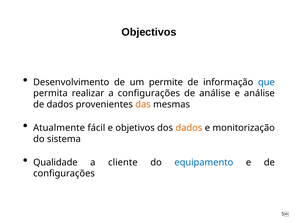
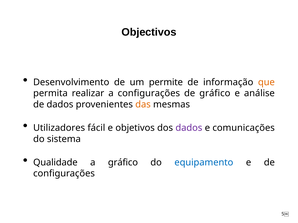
que colour: blue -> orange (266, 82)
de análise: análise -> gráfico (215, 94)
Atualmente: Atualmente -> Utilizadores (59, 128)
dados colour: orange -> purple (189, 128)
monitorização: monitorização -> comunicações (244, 128)
a cliente: cliente -> gráfico (123, 163)
